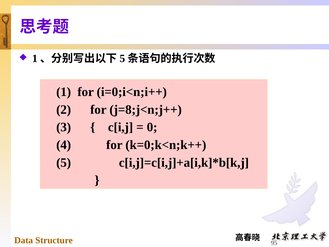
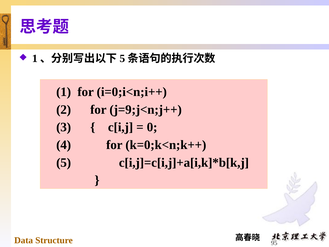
j=8;j<n;j++: j=8;j<n;j++ -> j=9;j<n;j++ (146, 109)
